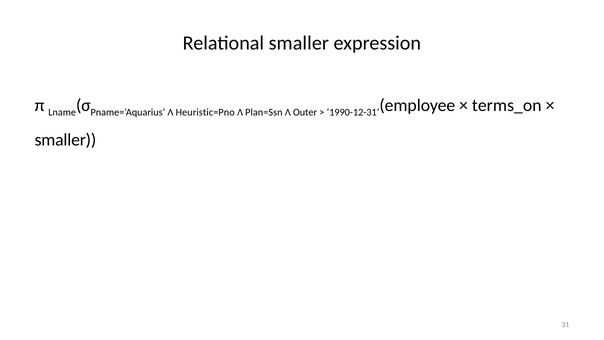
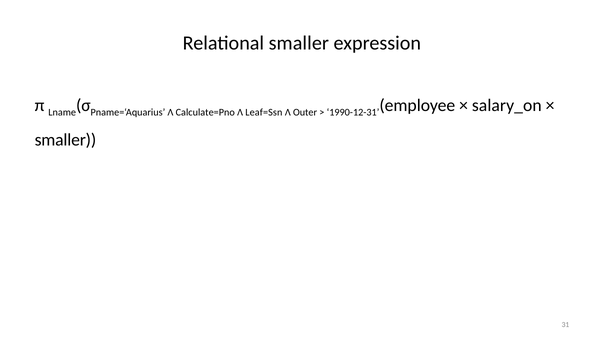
Heuristic=Pno: Heuristic=Pno -> Calculate=Pno (205, 112)
Plan=Ssn: Plan=Ssn -> Leaf=Ssn (264, 112)
terms_on: terms_on -> salary_on (507, 105)
